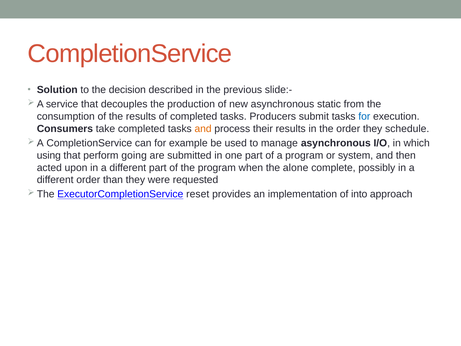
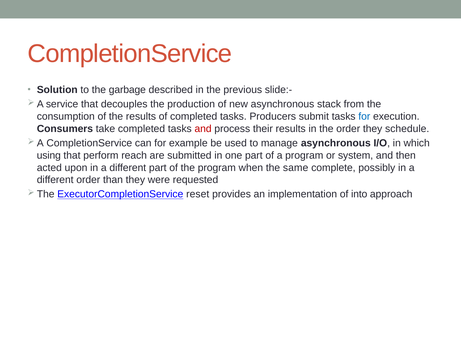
decision: decision -> garbage (127, 90)
static: static -> stack (329, 104)
and colour: orange -> red (203, 129)
going: going -> reach (134, 155)
alone: alone -> same (296, 168)
